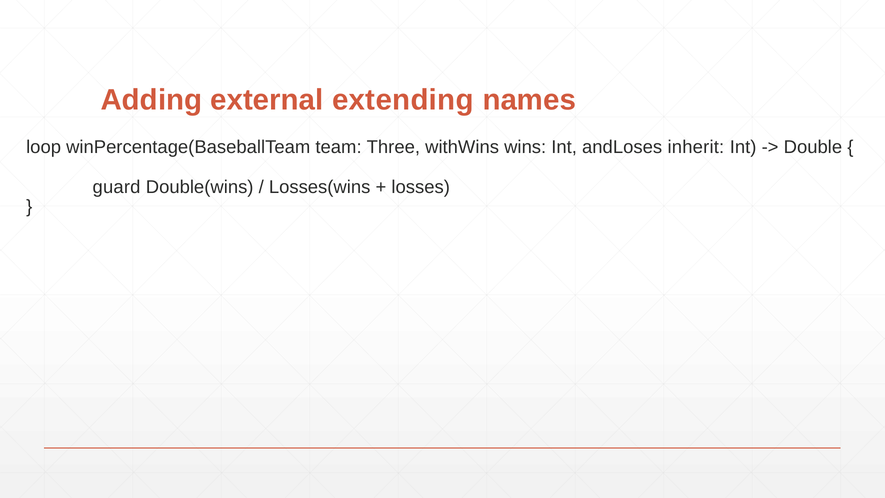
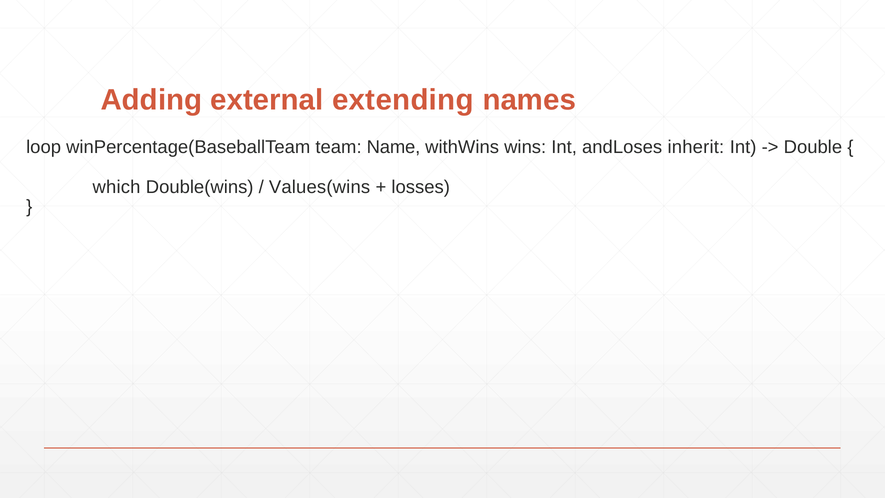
Three: Three -> Name (393, 147)
guard: guard -> which (117, 187)
Losses(wins: Losses(wins -> Values(wins (320, 187)
